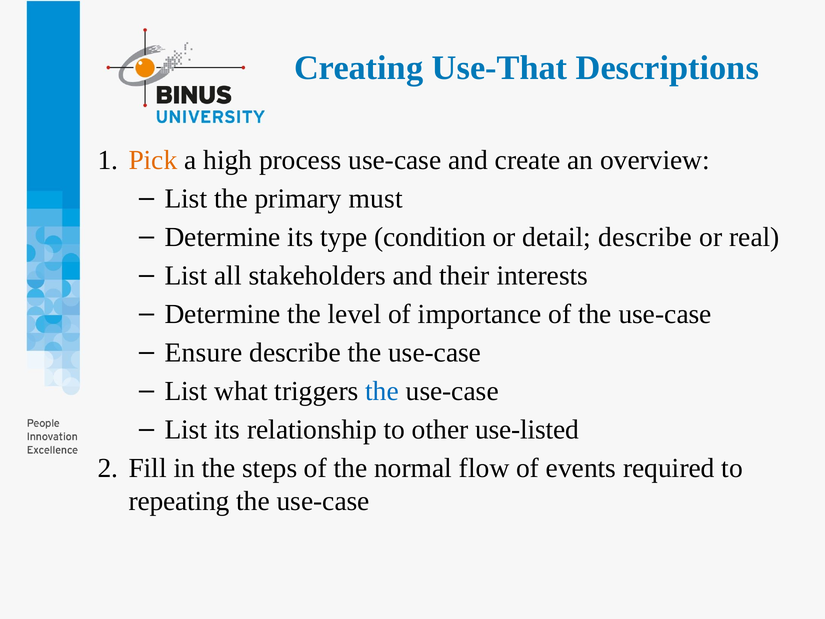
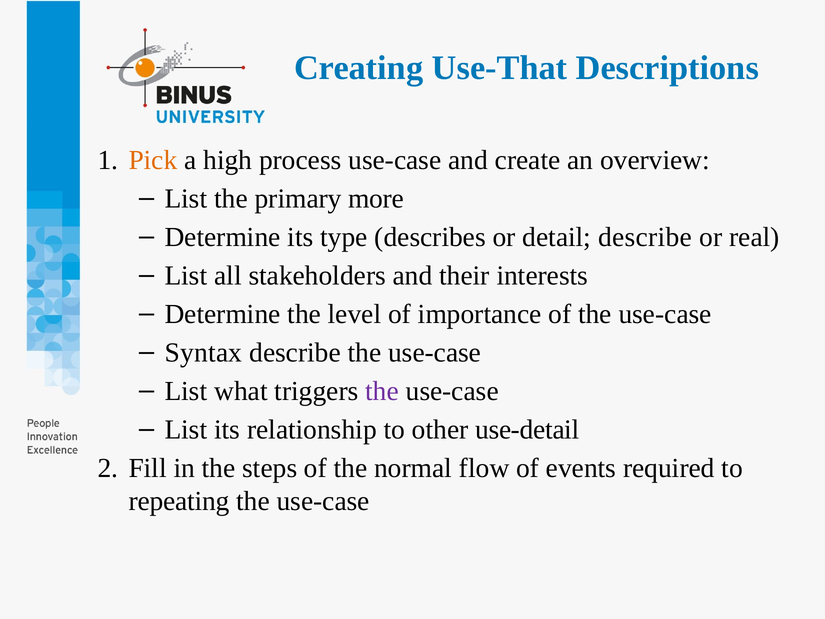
must: must -> more (376, 199)
condition: condition -> describes (430, 237)
Ensure: Ensure -> Syntax (203, 352)
the colour: blue -> purple (382, 391)
use-listed: use-listed -> use-detail (527, 429)
